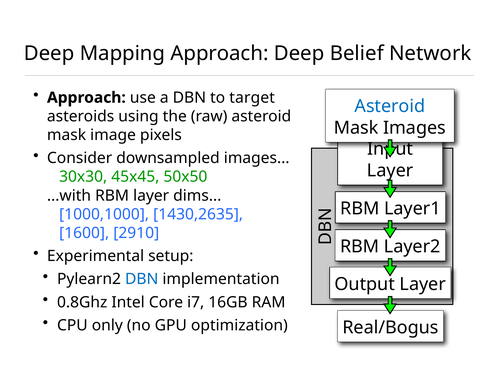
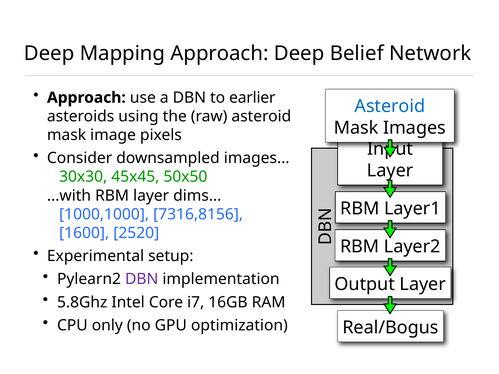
target: target -> earlier (252, 98)
1430,2635: 1430,2635 -> 7316,8156 (198, 214)
2910: 2910 -> 2520 (136, 233)
DBN colour: blue -> purple (142, 279)
0.8Ghz: 0.8Ghz -> 5.8Ghz (82, 302)
